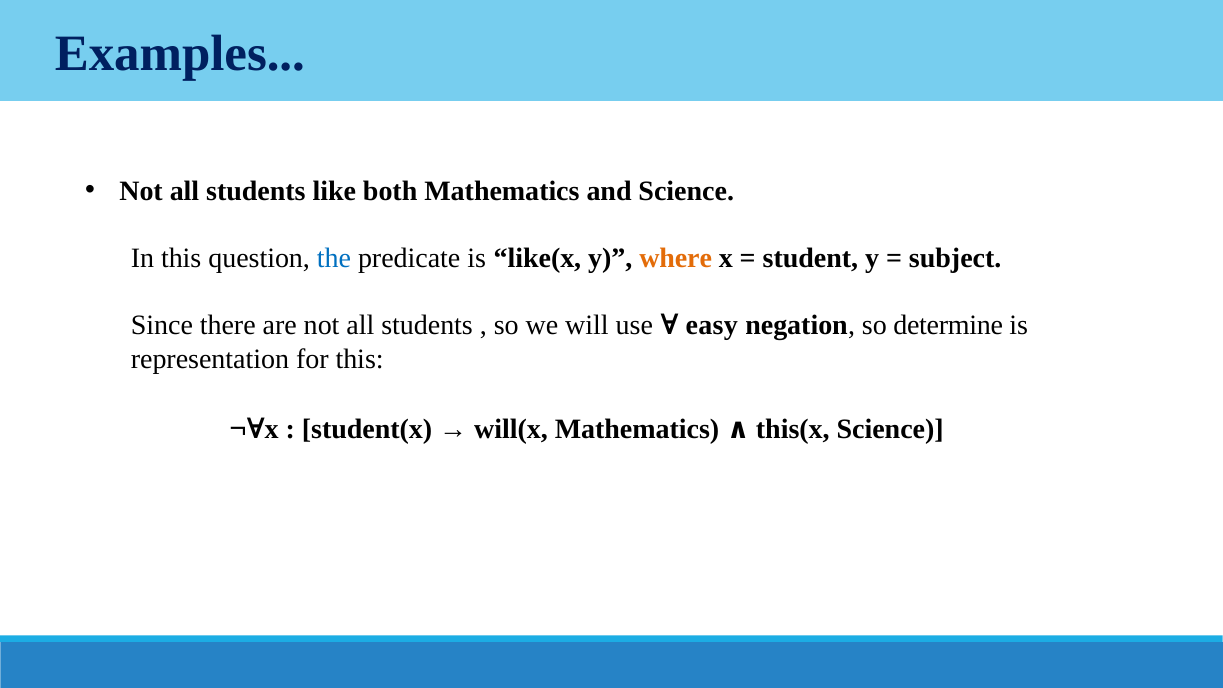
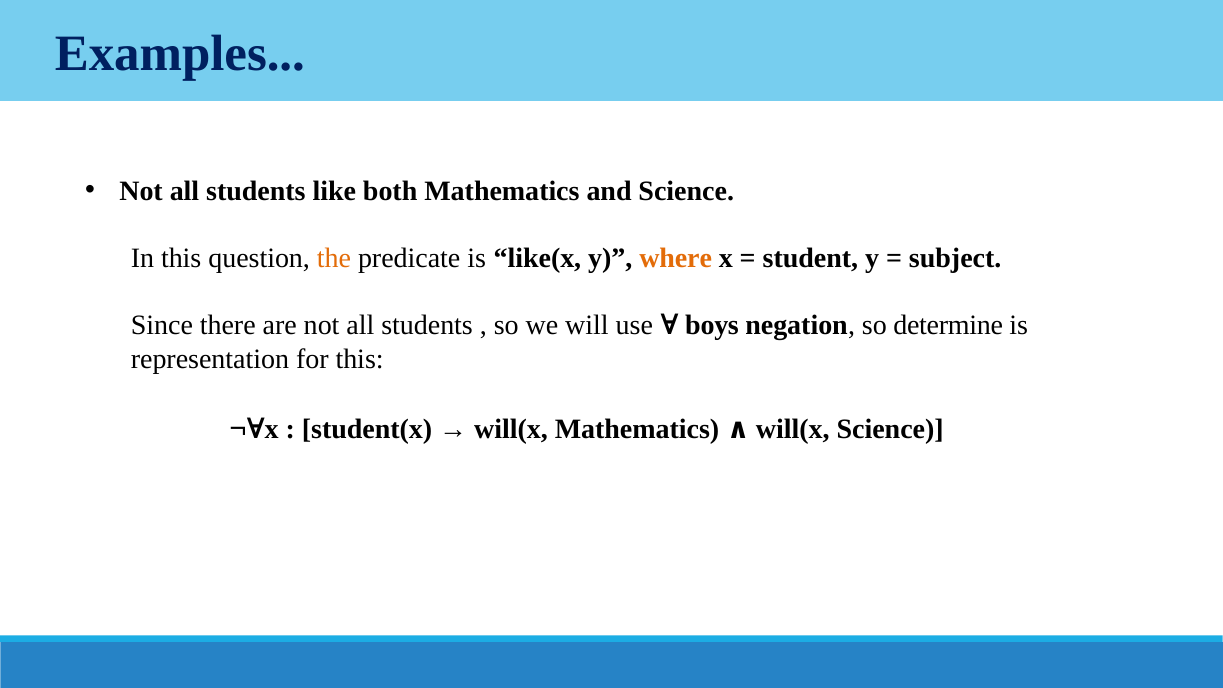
the colour: blue -> orange (334, 258)
easy: easy -> boys (712, 325)
Mathematics this(x: this(x -> will(x (793, 429)
